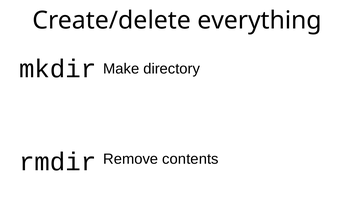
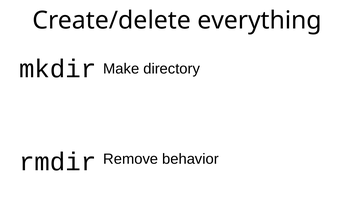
contents: contents -> behavior (190, 159)
